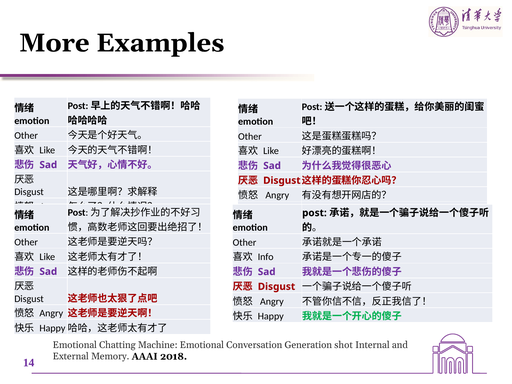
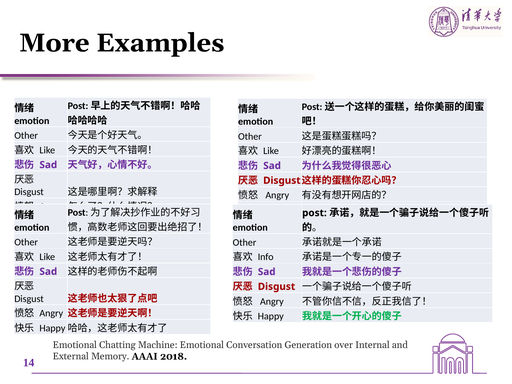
shot: shot -> over (344, 345)
